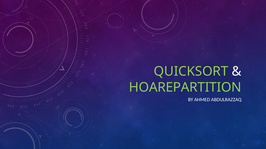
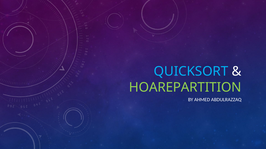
QUICKSORT colour: light green -> light blue (191, 72)
